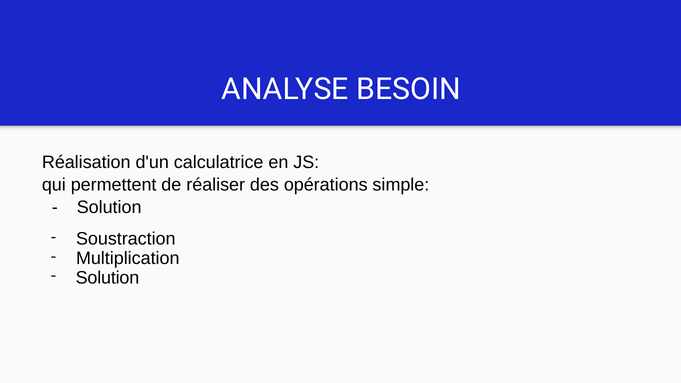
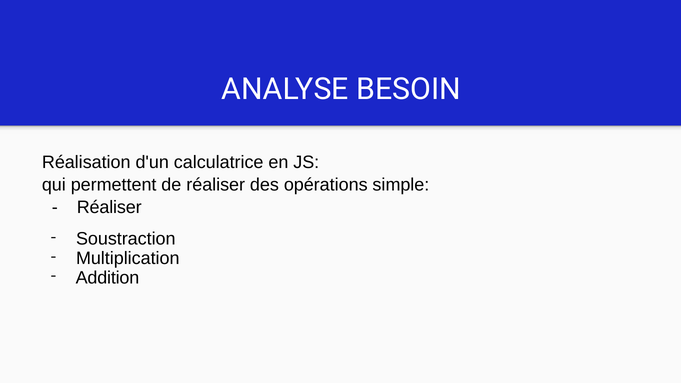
Solution: Solution -> Réaliser (109, 207)
Solution: Solution -> Addition (107, 278)
